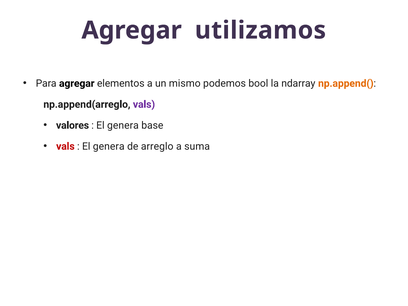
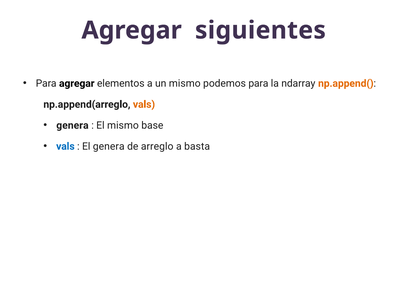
utilizamos: utilizamos -> siguientes (260, 30)
podemos bool: bool -> para (258, 83)
vals colour: purple -> orange (144, 104)
valores: valores -> genera (72, 125)
genera: genera -> mismo (123, 125)
vals colour: red -> blue (65, 146)
suma: suma -> basta (197, 146)
